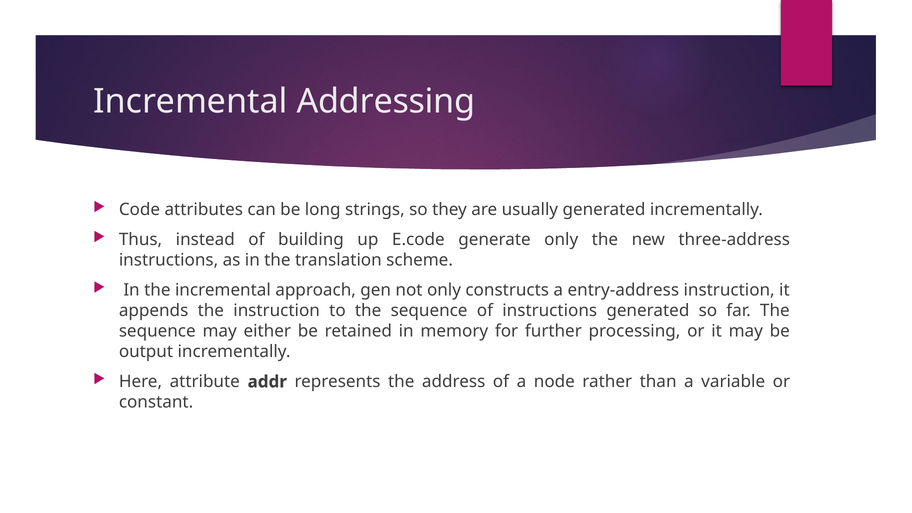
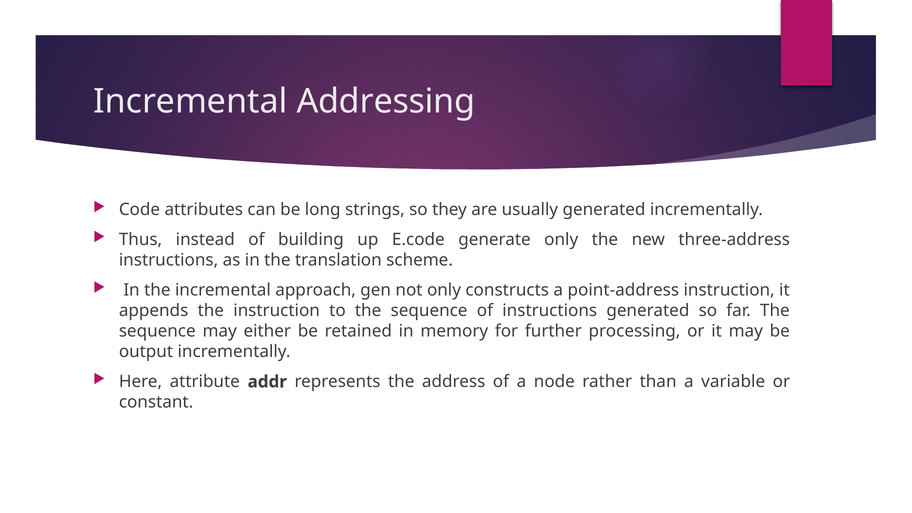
entry-address: entry-address -> point-address (623, 290)
